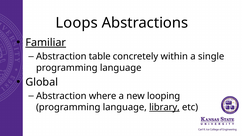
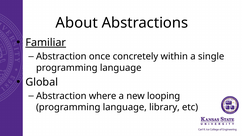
Loops: Loops -> About (77, 23)
table: table -> once (100, 57)
library underline: present -> none (164, 107)
